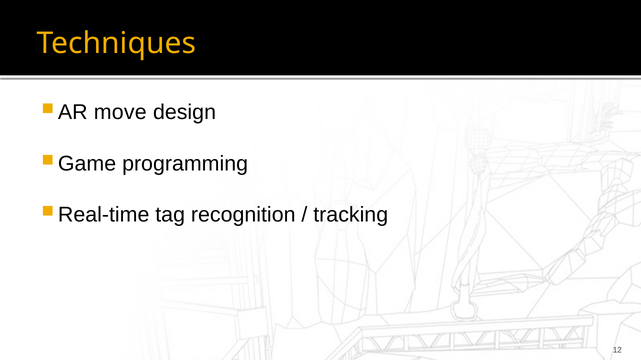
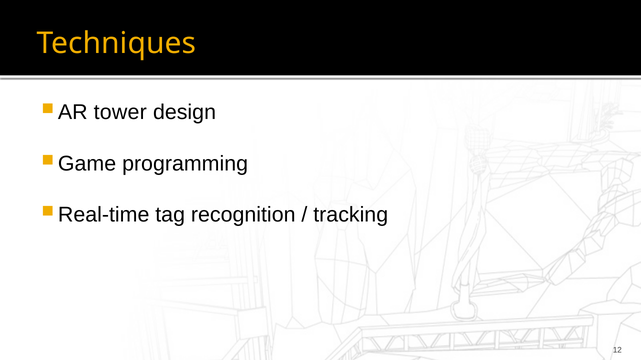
move: move -> tower (120, 112)
